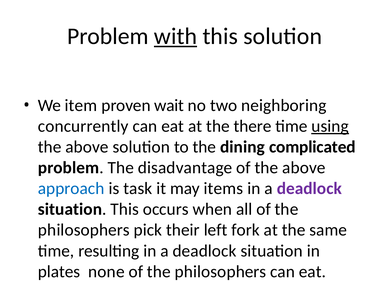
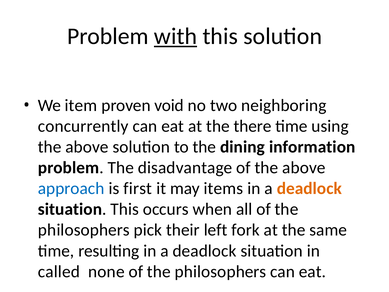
wait: wait -> void (169, 105)
using underline: present -> none (330, 126)
complicated: complicated -> information (312, 147)
task: task -> first (138, 188)
deadlock colour: purple -> orange (309, 188)
plates: plates -> called (59, 271)
